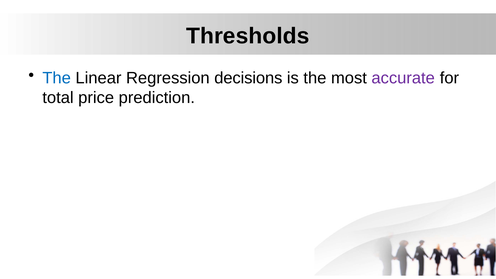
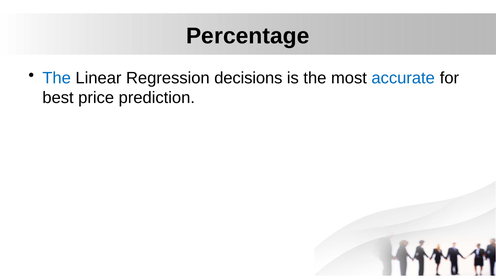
Thresholds: Thresholds -> Percentage (248, 36)
accurate colour: purple -> blue (403, 78)
total: total -> best (58, 98)
